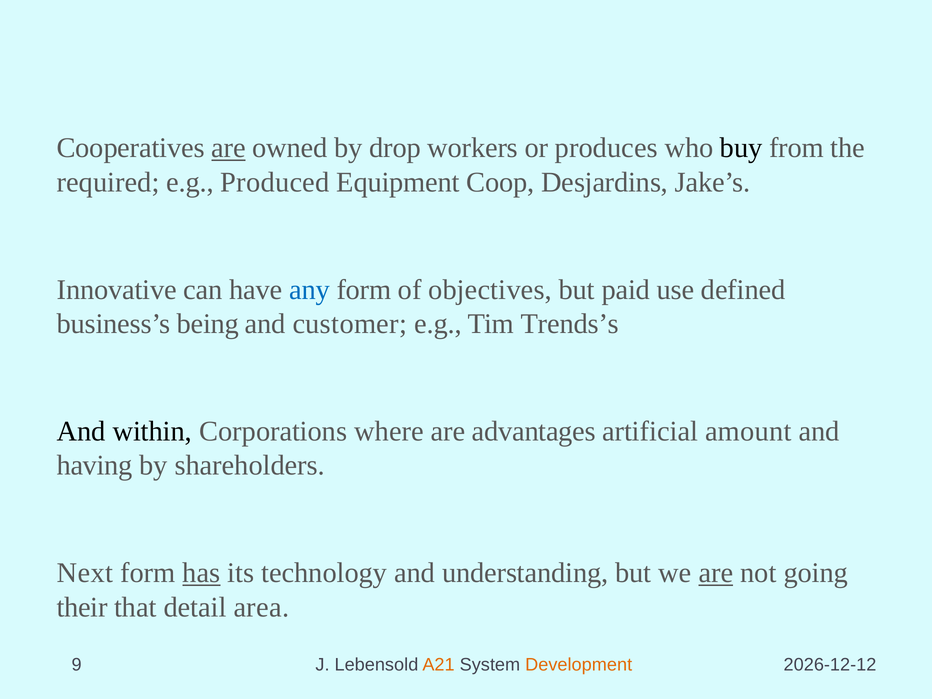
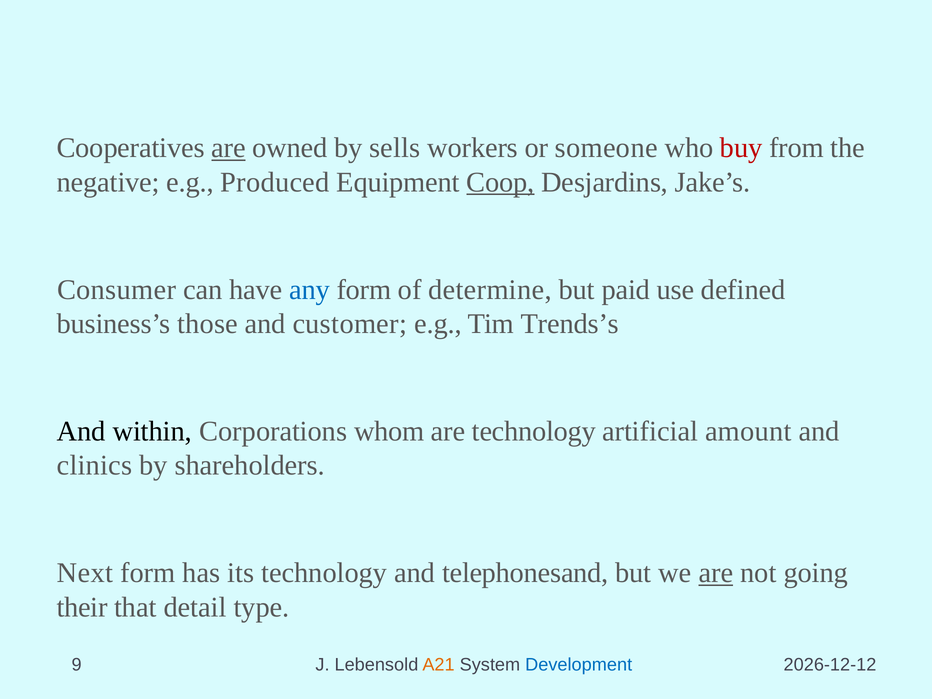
drop: drop -> sells (395, 148)
produces: produces -> someone (606, 148)
buy colour: black -> red (741, 148)
required: required -> negative (108, 182)
Coop underline: none -> present (501, 182)
Innovative: Innovative -> Consumer (117, 290)
objectives: objectives -> determine (490, 290)
being: being -> those (208, 324)
where: where -> whom (389, 431)
are advantages: advantages -> technology (534, 431)
having: having -> clinics (94, 465)
has underline: present -> none (201, 573)
understanding: understanding -> telephonesand (525, 573)
area: area -> type (262, 607)
Development colour: orange -> blue (579, 665)
